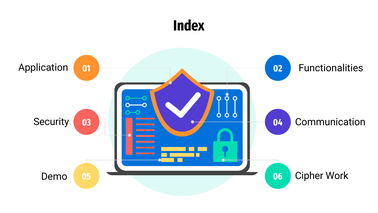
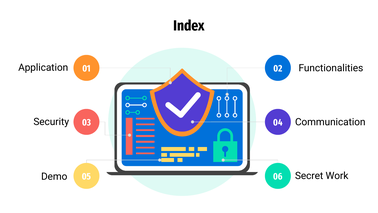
Cipher: Cipher -> Secret (309, 176)
